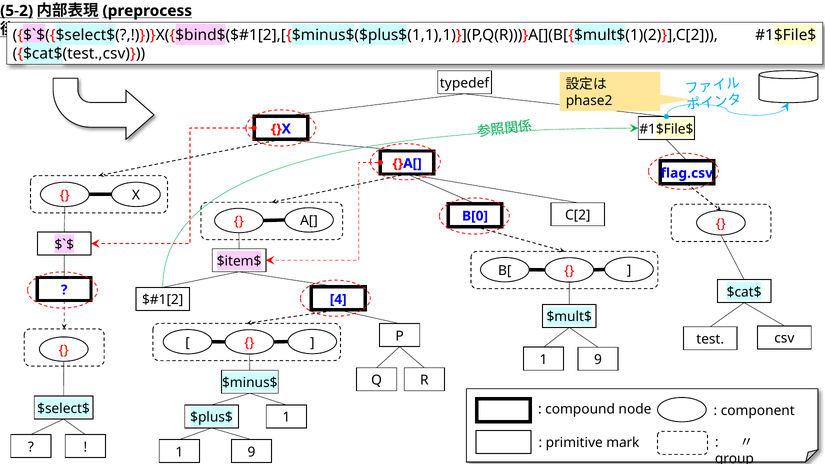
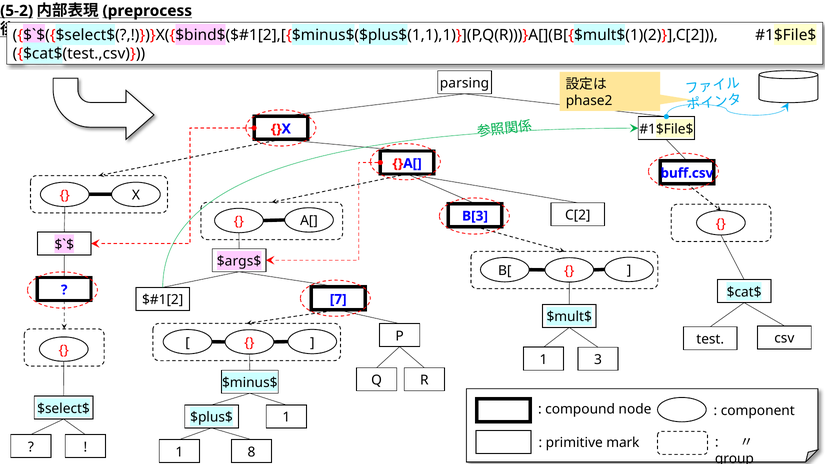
typedef: typedef -> parsing (465, 83)
flag.csv: flag.csv -> buff.csv (687, 173)
B[0: B[0 -> B[3 (475, 216)
$item$: $item$ -> $args$ (239, 261)
4: 4 -> 7 (338, 299)
9: 9 -> 3 (598, 360)
9: 9 -> 8 (252, 452)
